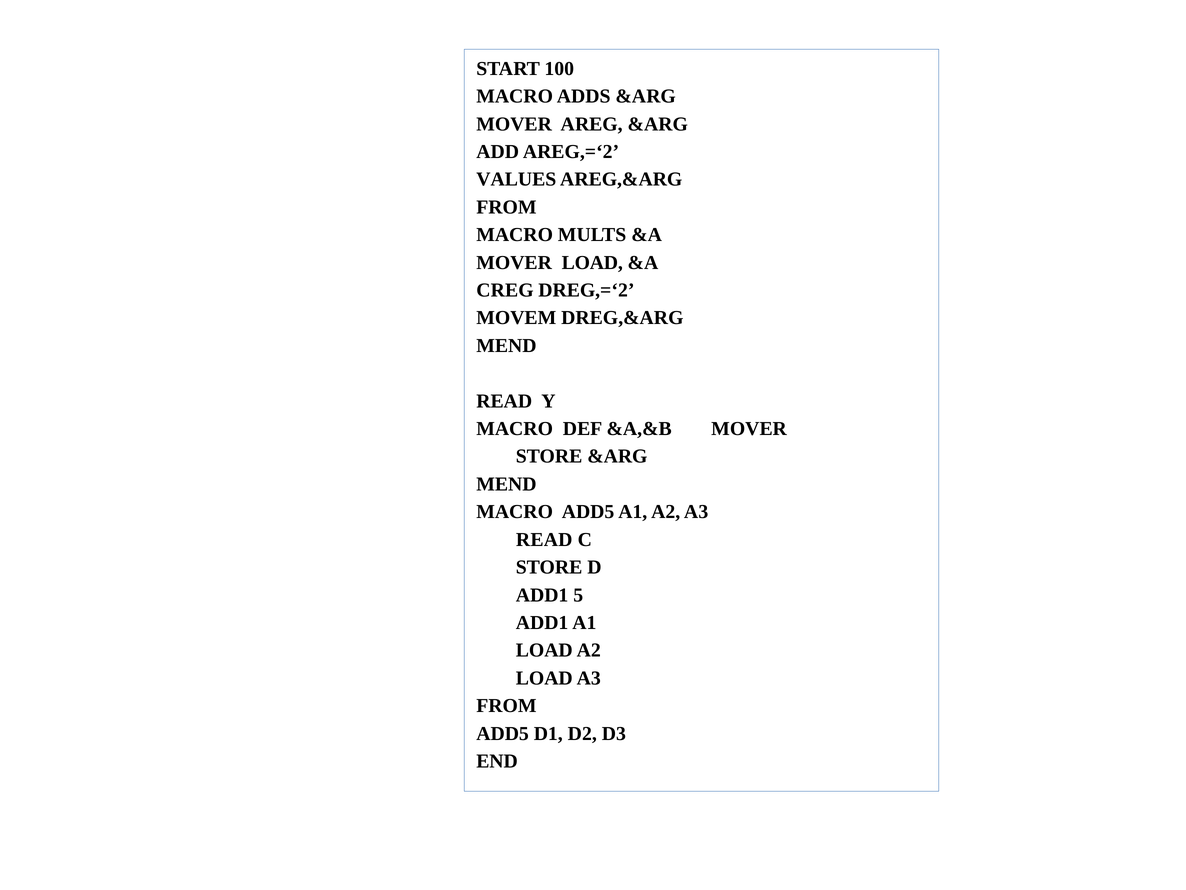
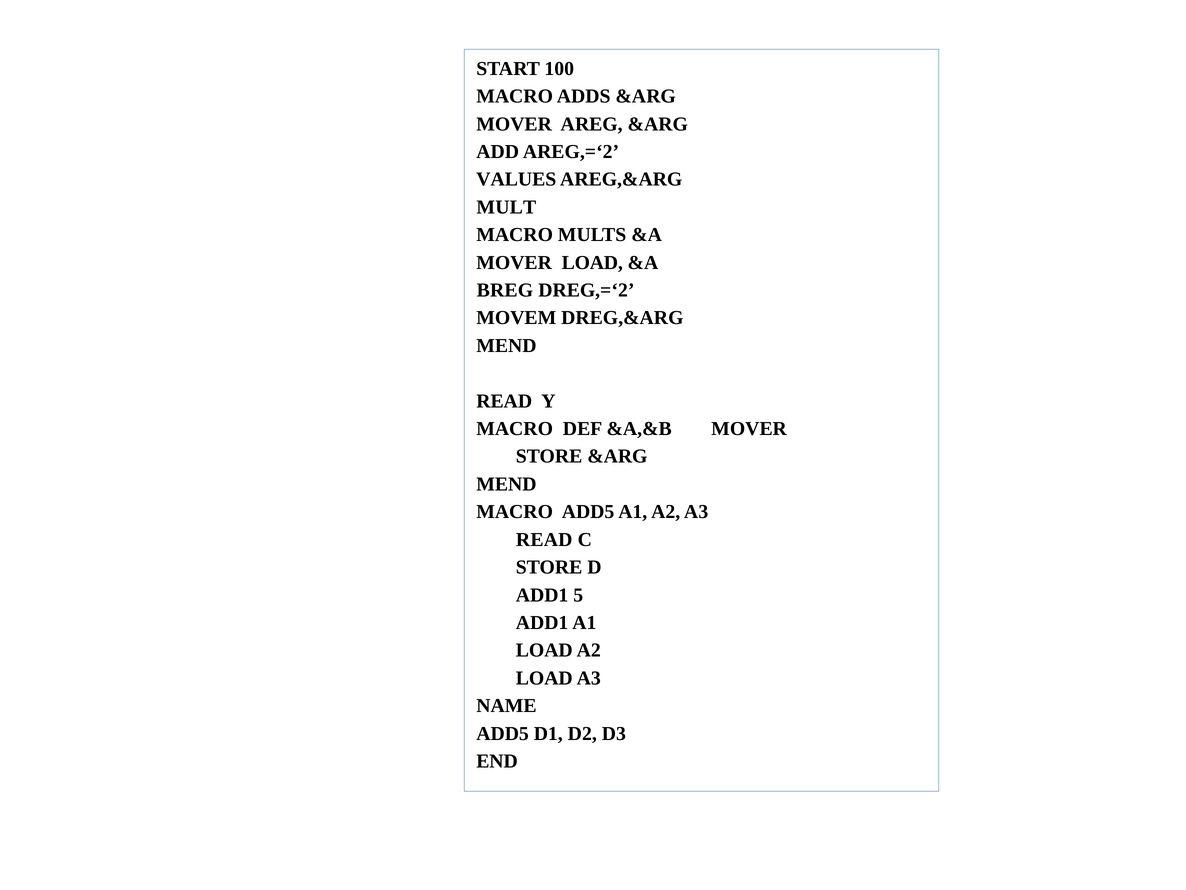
FROM: FROM -> MULT (506, 207)
CREG: CREG -> BREG (505, 290)
FROM: FROM -> NAME (506, 705)
